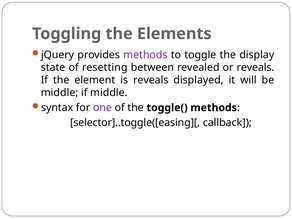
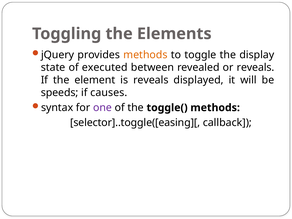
methods colour: purple -> orange (145, 55)
resetting: resetting -> executed (105, 67)
middle: middle -> speeds (60, 93)
if middle: middle -> causes (109, 93)
